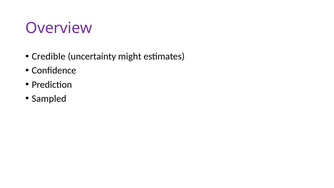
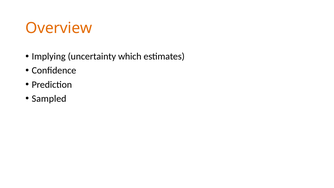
Overview colour: purple -> orange (59, 28)
Credible: Credible -> Implying (49, 56)
might: might -> which (130, 56)
